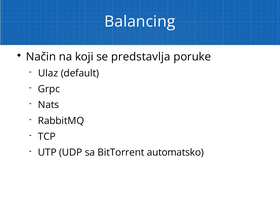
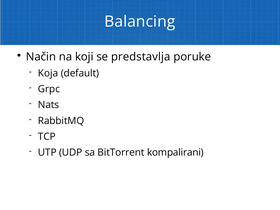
Ulaz: Ulaz -> Koja (48, 73)
automatsko: automatsko -> kompalirani (175, 152)
